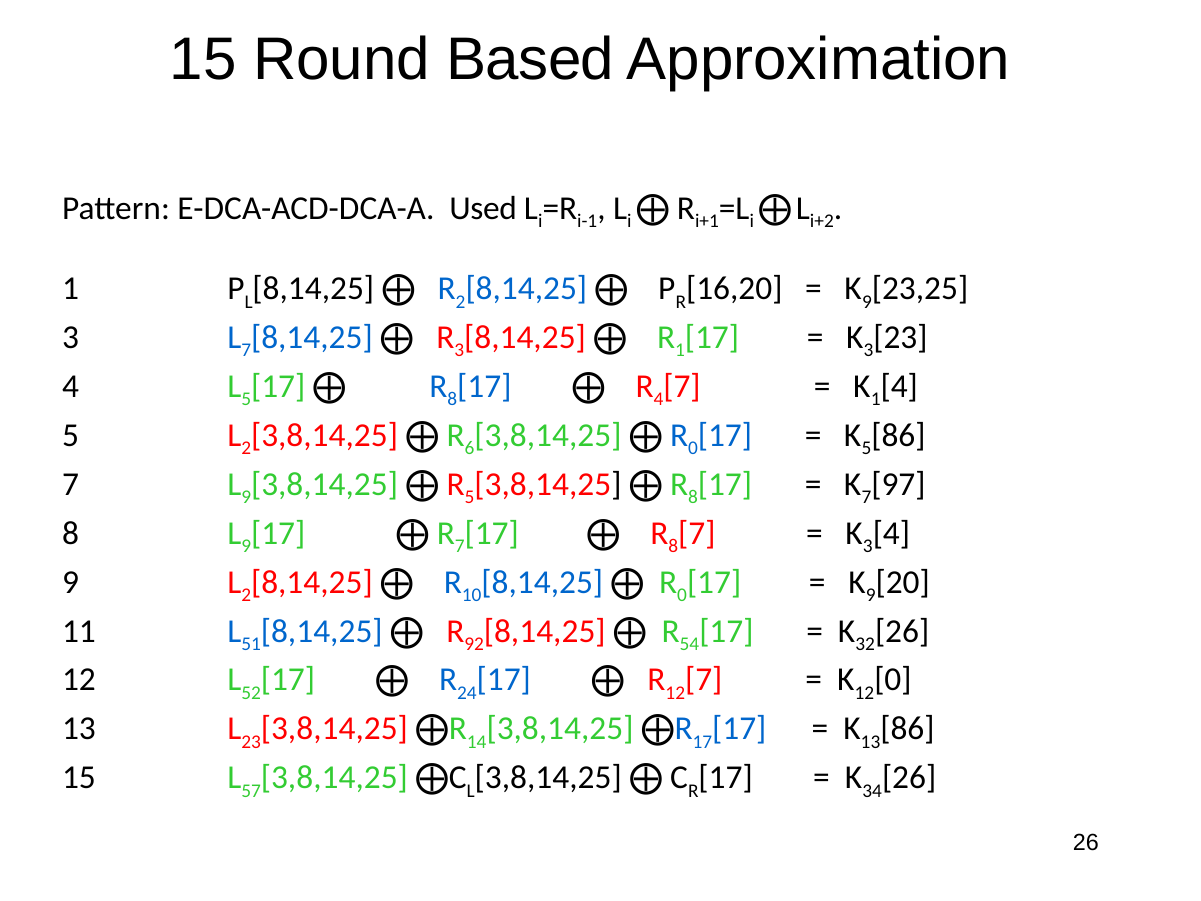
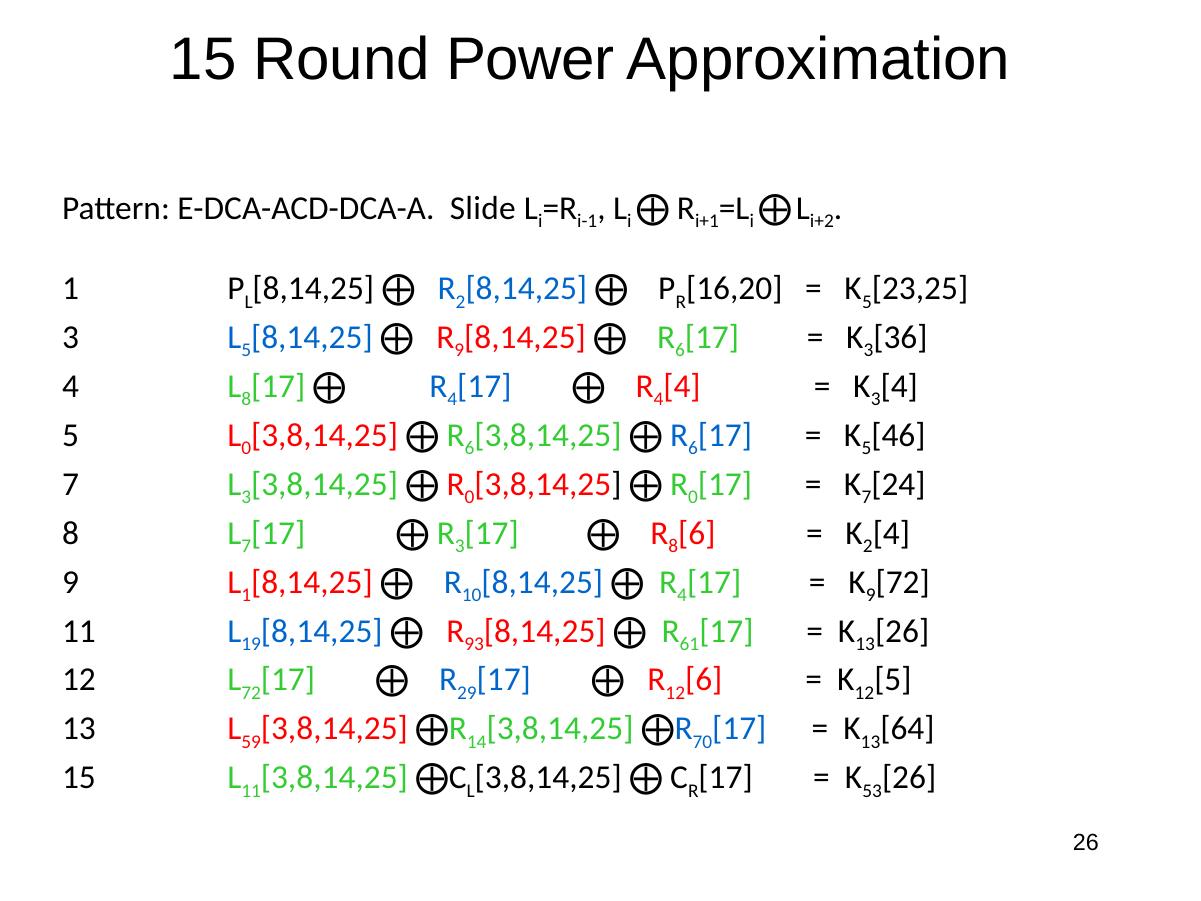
Based: Based -> Power (530, 59)
Used: Used -> Slide (483, 209)
9: 9 -> 5 (867, 302)
7: 7 -> 5 (246, 350)
3: 3 -> 9 (459, 350)
1: 1 -> 6 (680, 350)
3 23: 23 -> 36 (900, 337)
5: 5 -> 8 (246, 399)
8: 8 -> 4 (452, 399)
4 7: 7 -> 4 (682, 386)
1: 1 -> 3 (876, 399)
2: 2 -> 0 (246, 448)
0: 0 -> 6 (693, 448)
5 86: 86 -> 46 (898, 435)
9: 9 -> 3 (246, 497)
5: 5 -> 0 (470, 497)
8: 8 -> 0 (693, 497)
97: 97 -> 24 (898, 484)
9: 9 -> 7 (246, 546)
7: 7 -> 3 (460, 546)
8 7: 7 -> 6 (697, 533)
3: 3 -> 2 (868, 546)
2: 2 -> 1 (246, 595)
0: 0 -> 4 (682, 595)
9 20: 20 -> 72 (903, 582)
51: 51 -> 19 (251, 644)
92: 92 -> 93 (474, 644)
54: 54 -> 61 (689, 644)
32: 32 -> 13 (865, 644)
52: 52 -> 72 (251, 693)
24: 24 -> 29 (467, 693)
12 7: 7 -> 6 (704, 680)
12 0: 0 -> 5 (893, 680)
23: 23 -> 59 (251, 742)
17: 17 -> 70 (702, 742)
13 86: 86 -> 64 (907, 729)
34: 34 -> 53 (872, 790)
57: 57 -> 11 (251, 790)
